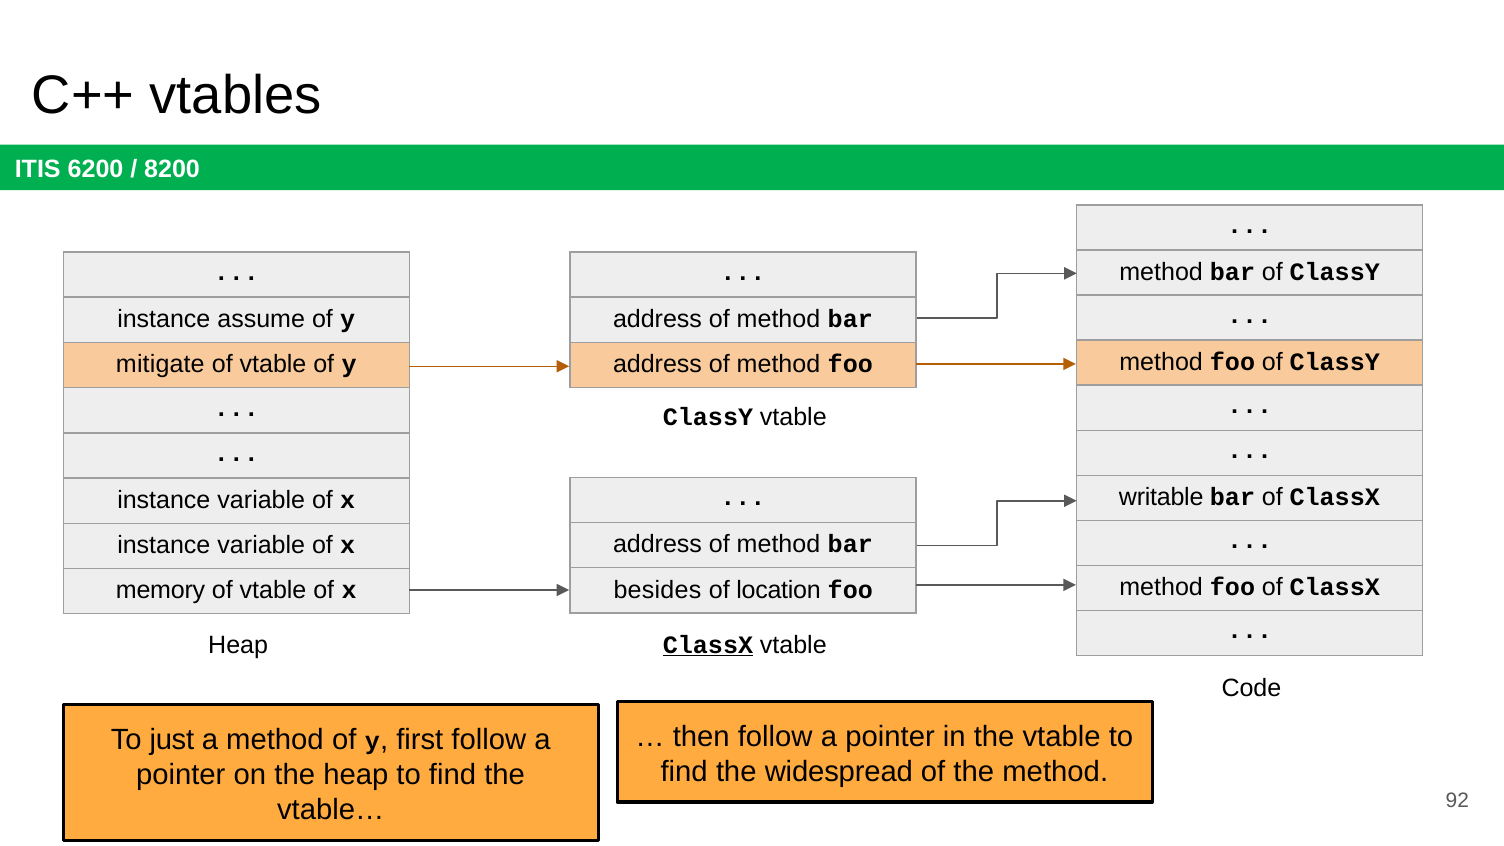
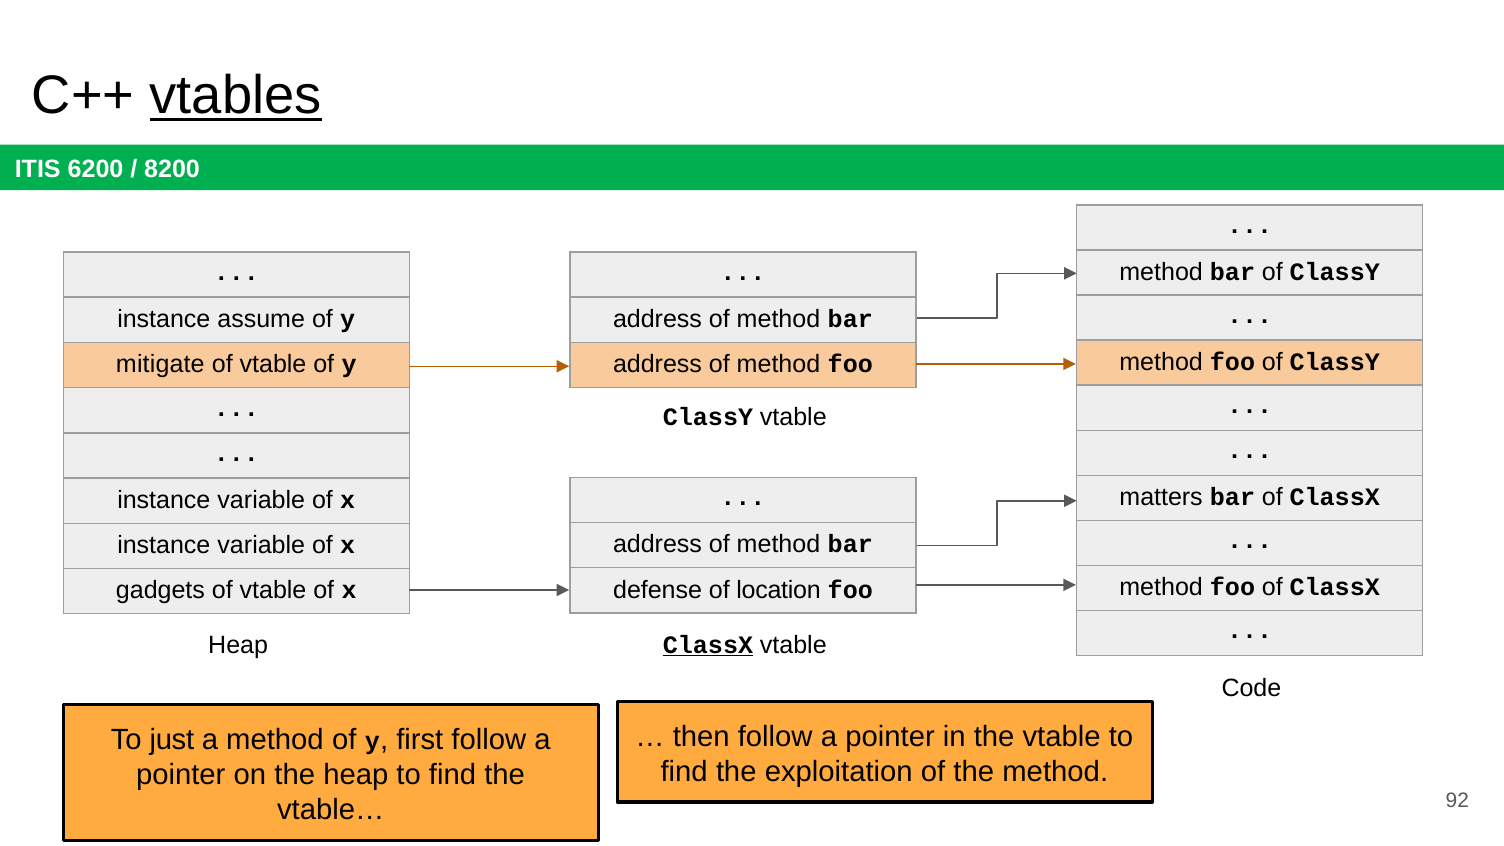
vtables underline: none -> present (236, 96)
writable: writable -> matters (1161, 497)
besides: besides -> defense (658, 590)
memory: memory -> gadgets (160, 590)
widespread: widespread -> exploitation (839, 772)
